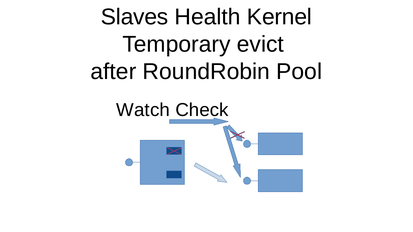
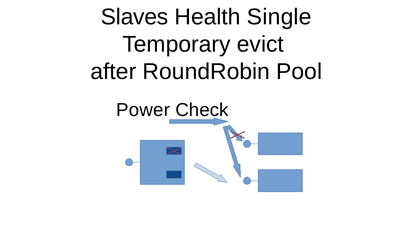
Kernel: Kernel -> Single (279, 17)
Watch: Watch -> Power (143, 110)
